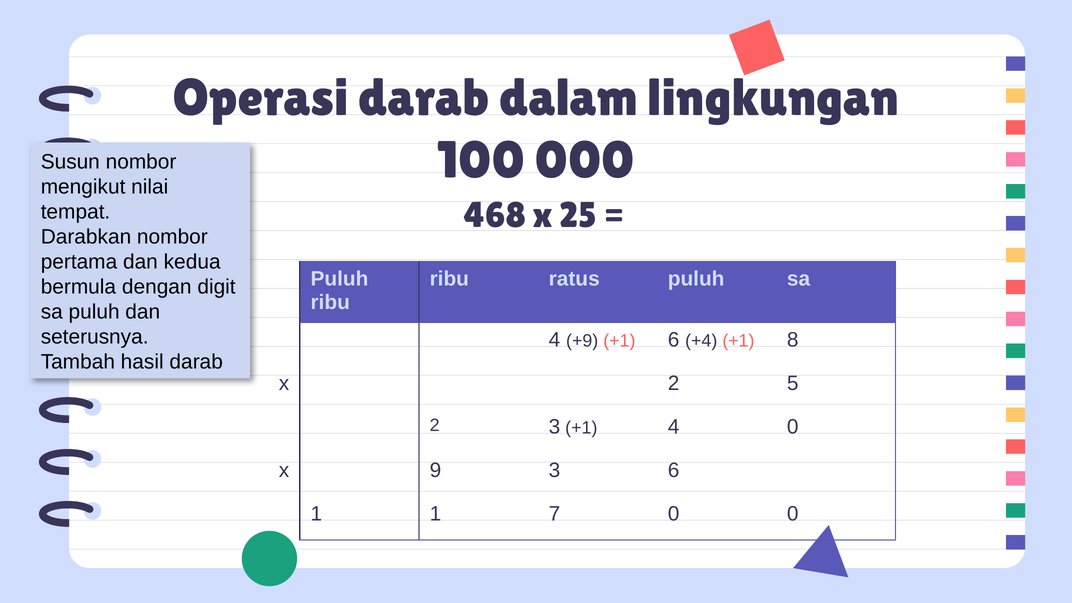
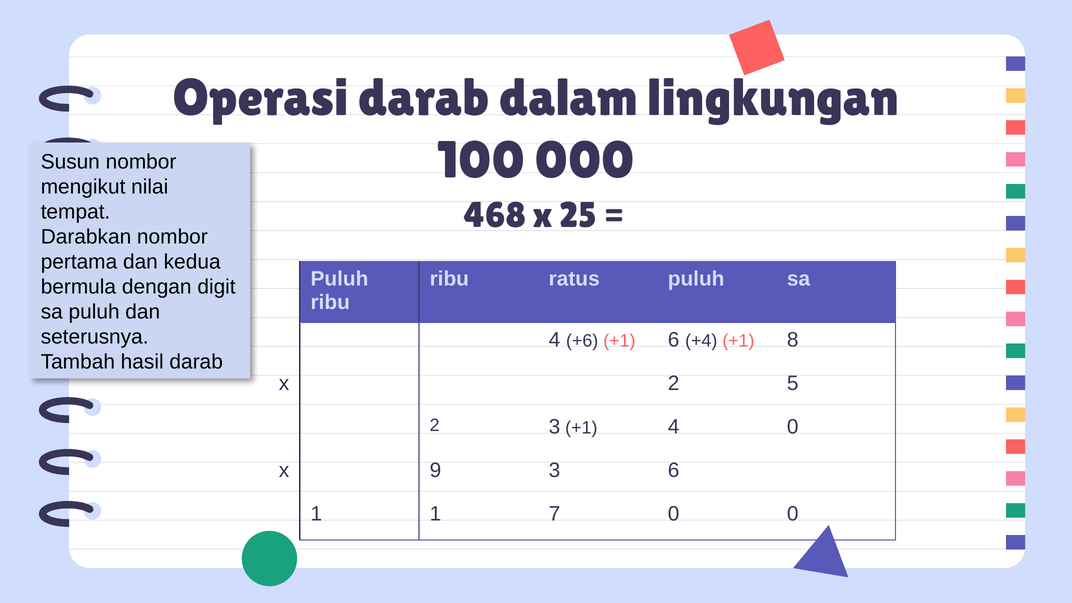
+9: +9 -> +6 (582, 341)
